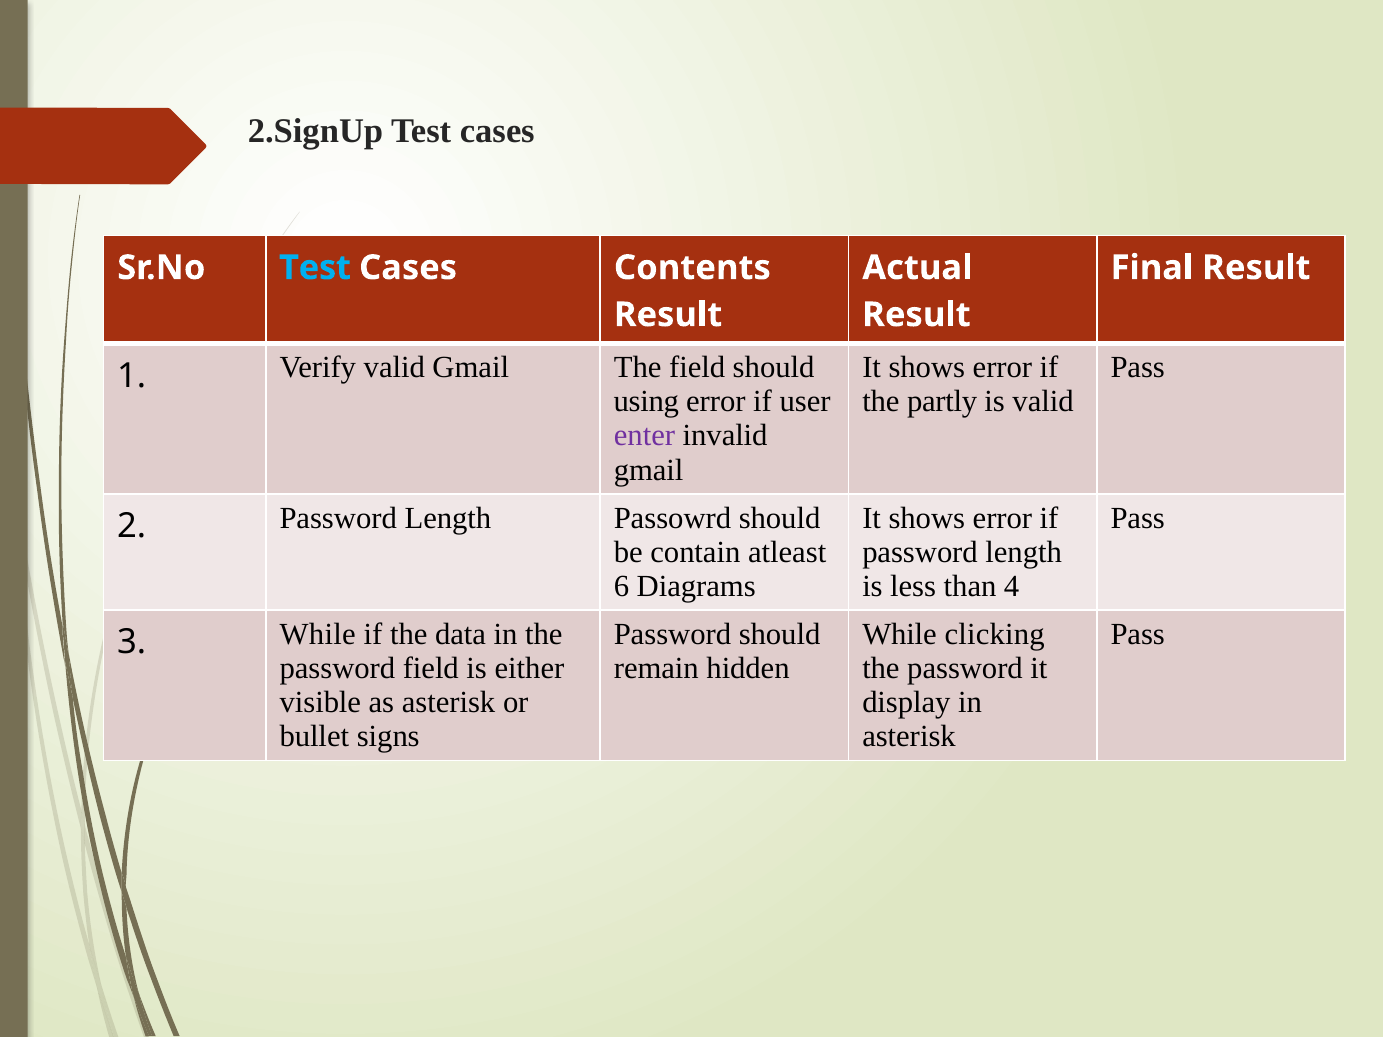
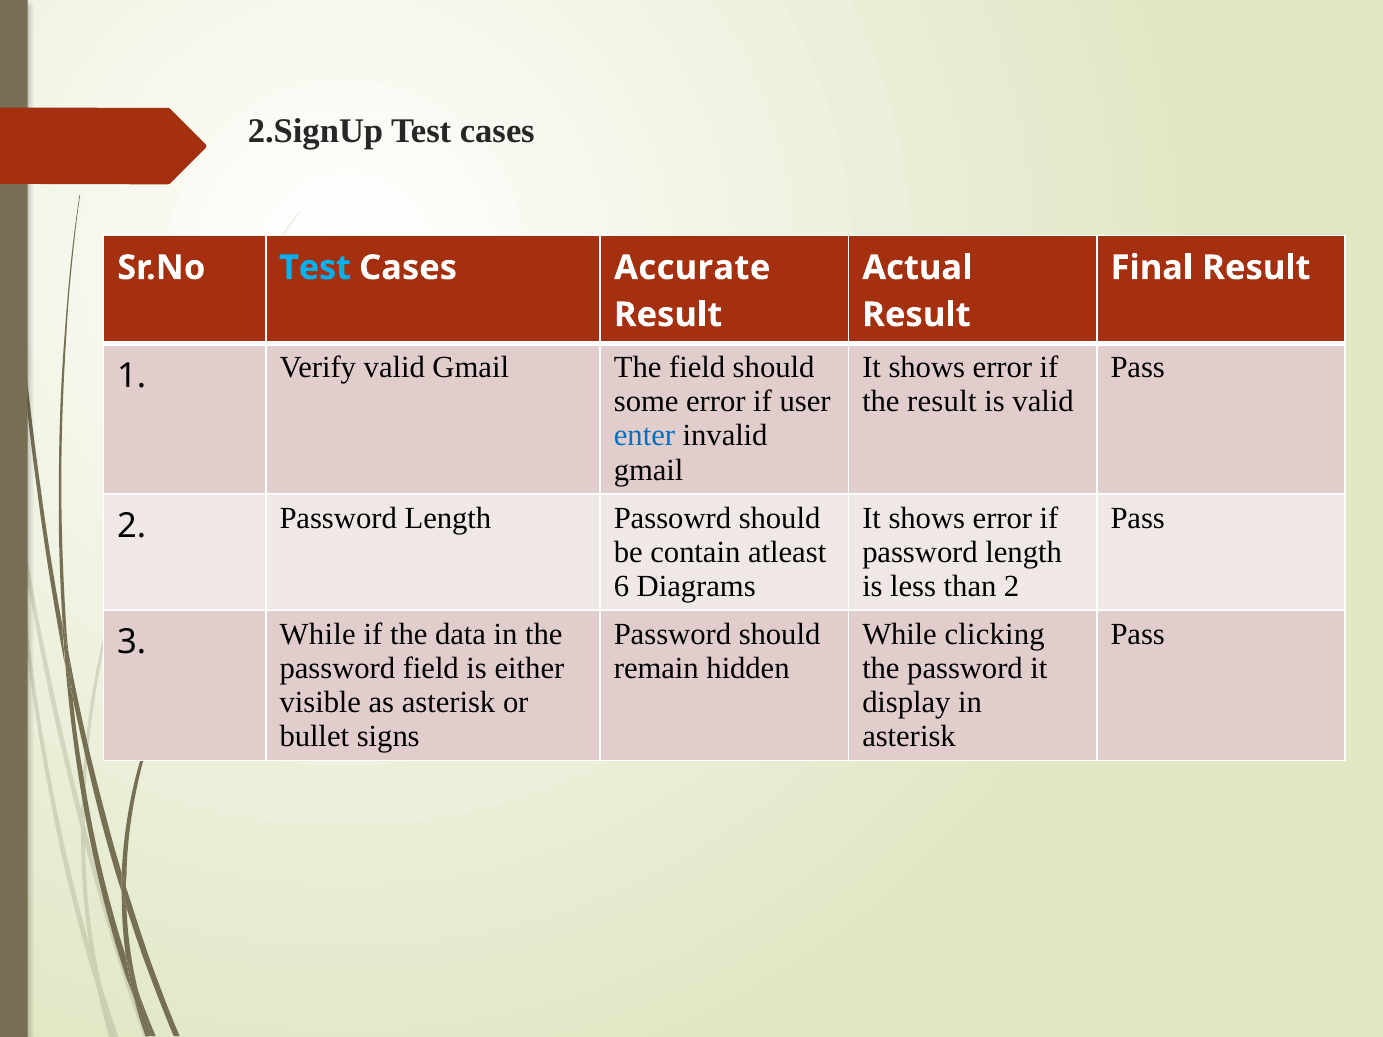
Contents: Contents -> Accurate (692, 268)
using: using -> some (646, 402)
the partly: partly -> result (942, 402)
enter colour: purple -> blue (644, 436)
than 4: 4 -> 2 (1012, 586)
